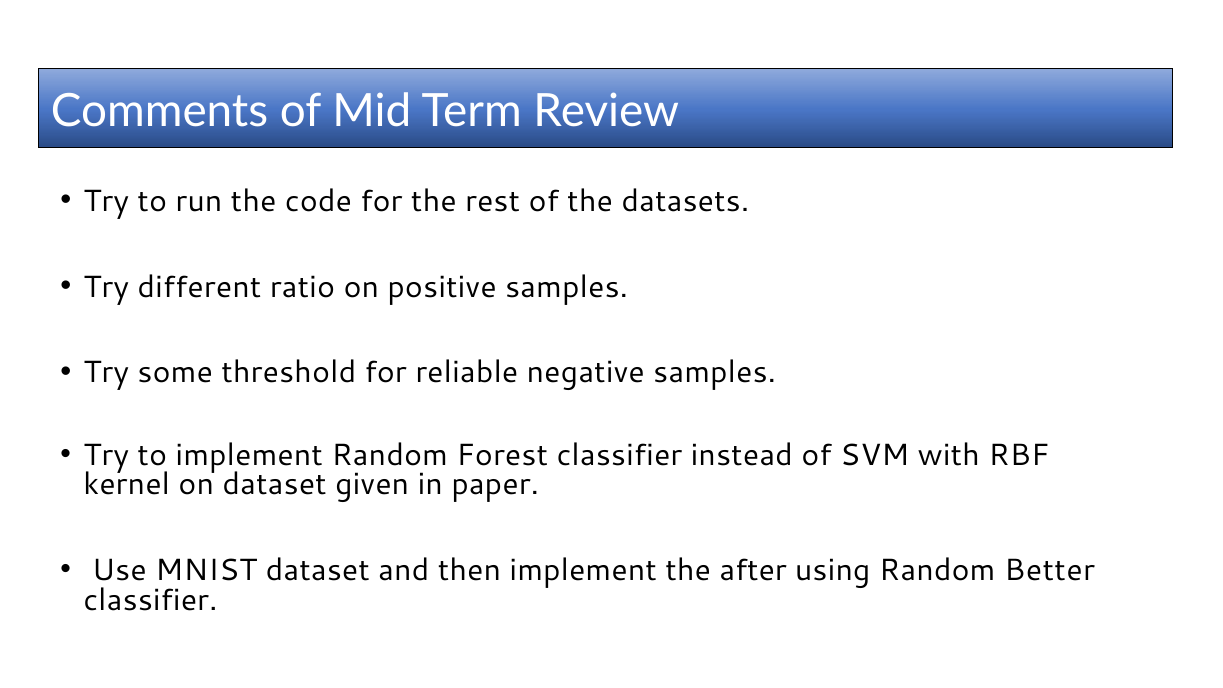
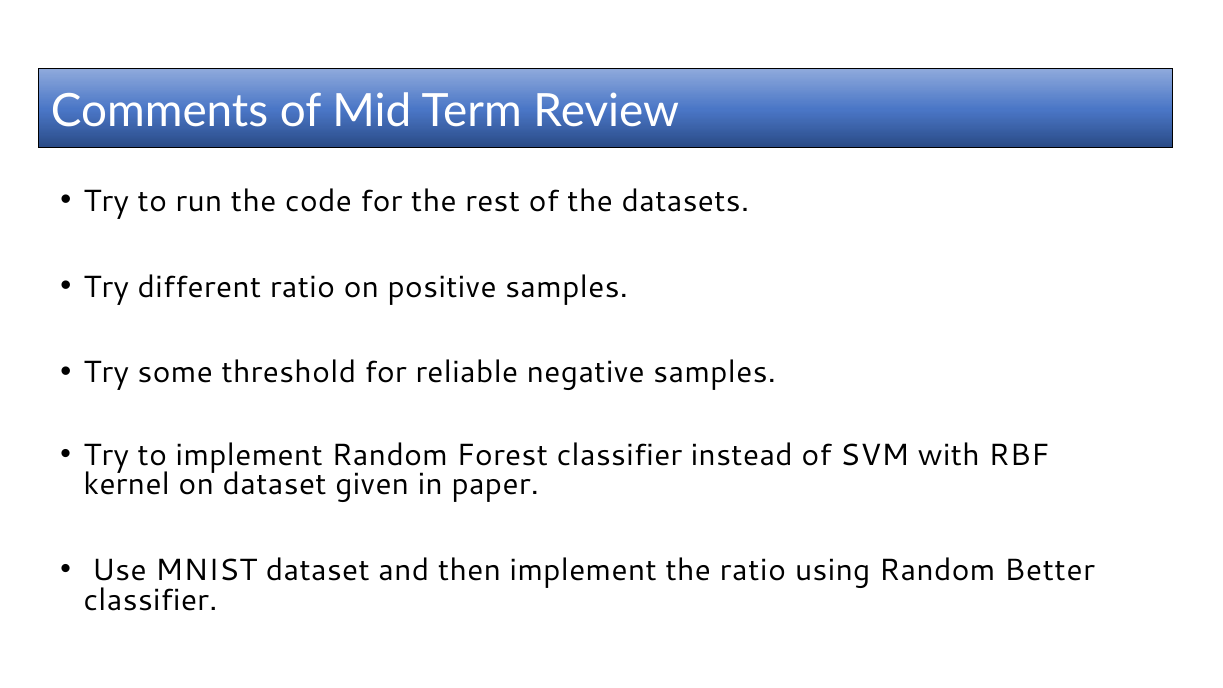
the after: after -> ratio (753, 570)
